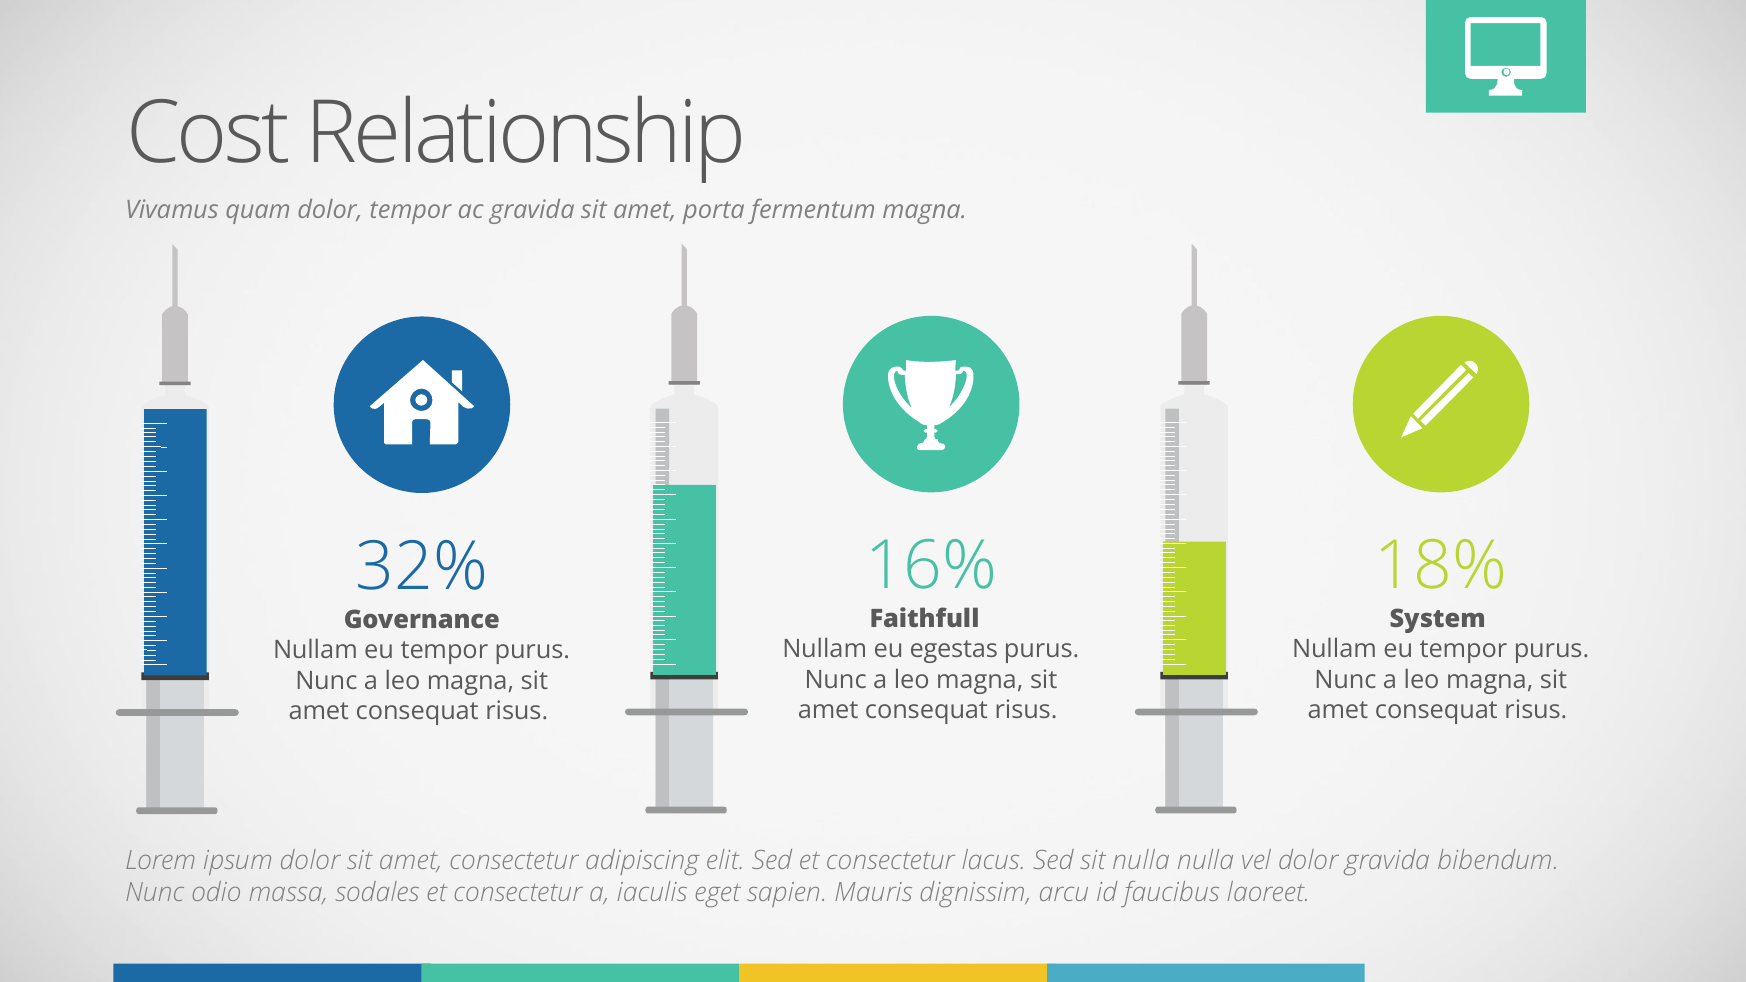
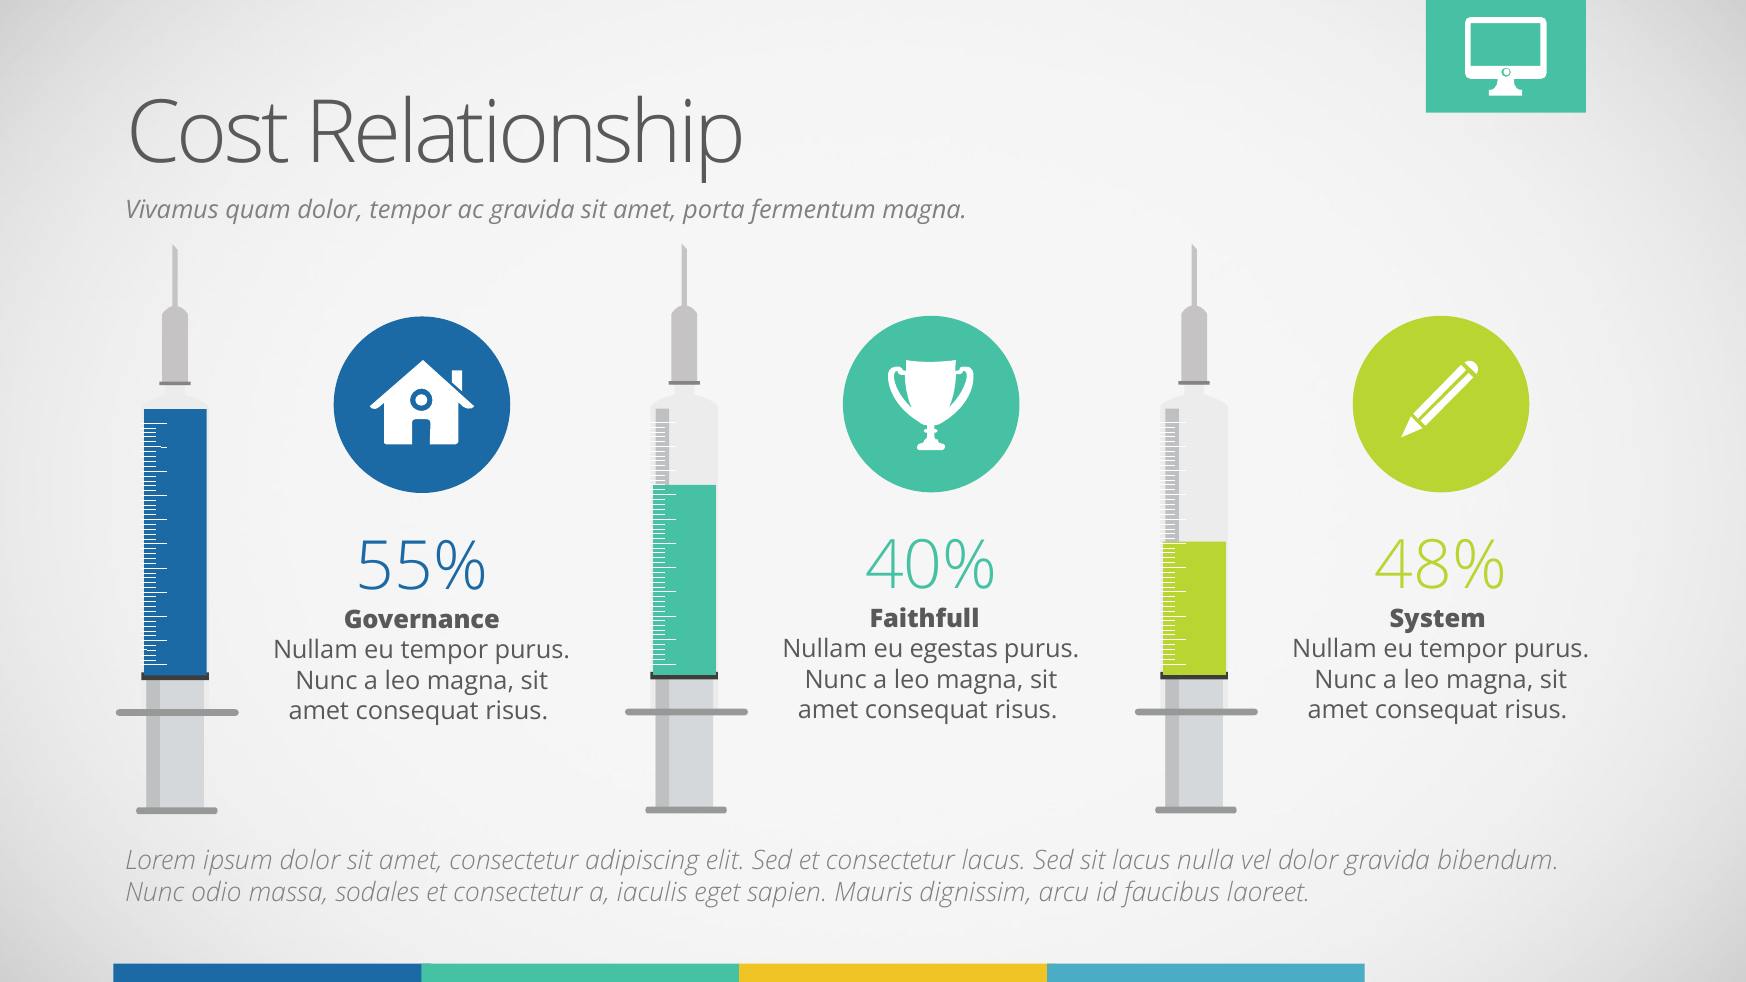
16%: 16% -> 40% (931, 566)
18%: 18% -> 48% (1441, 566)
32%: 32% -> 55% (422, 567)
sit nulla: nulla -> lacus (1141, 860)
